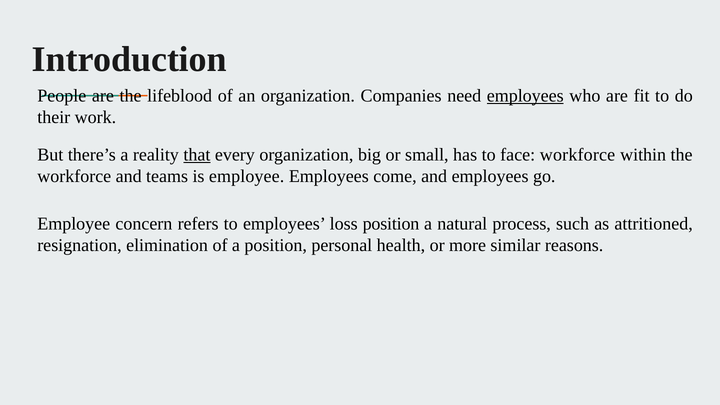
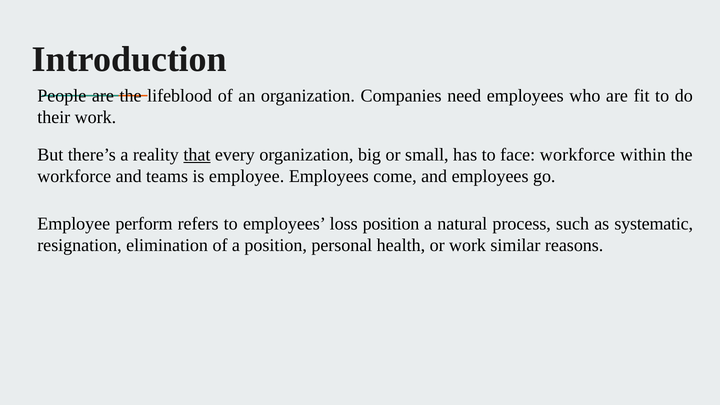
employees underline: present -> none (525, 96)
concern: concern -> perform (144, 224)
attritioned: attritioned -> systematic (654, 224)
or more: more -> work (468, 245)
